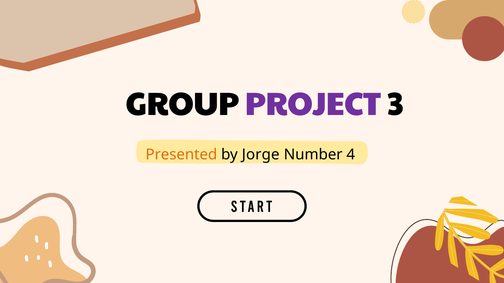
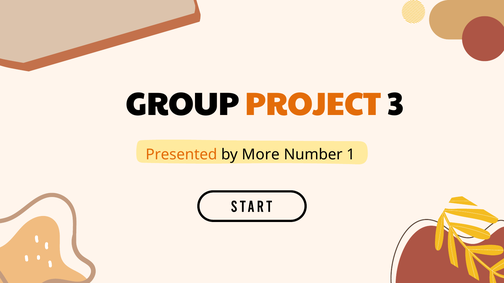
PROJECT colour: purple -> orange (313, 105)
Jorge: Jorge -> More (261, 155)
4: 4 -> 1 (351, 155)
